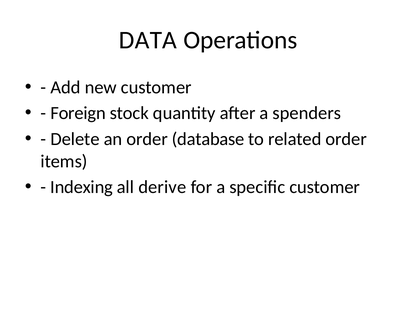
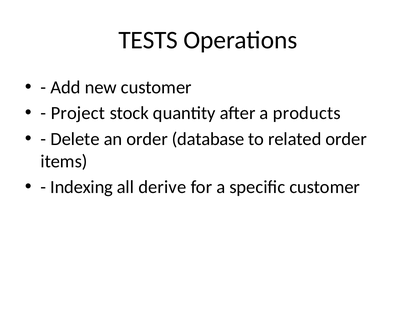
DATA: DATA -> TESTS (148, 40)
Foreign: Foreign -> Project (78, 113)
spenders: spenders -> products (307, 113)
